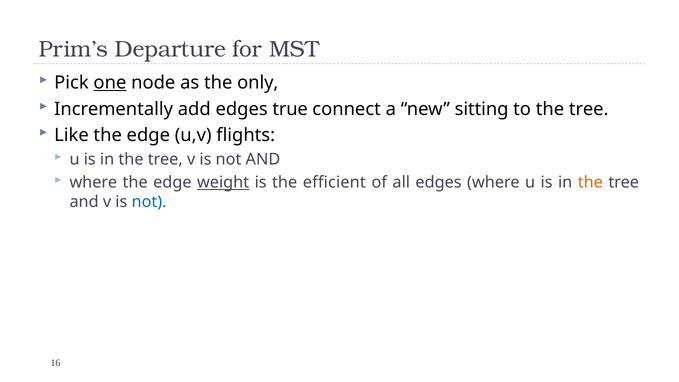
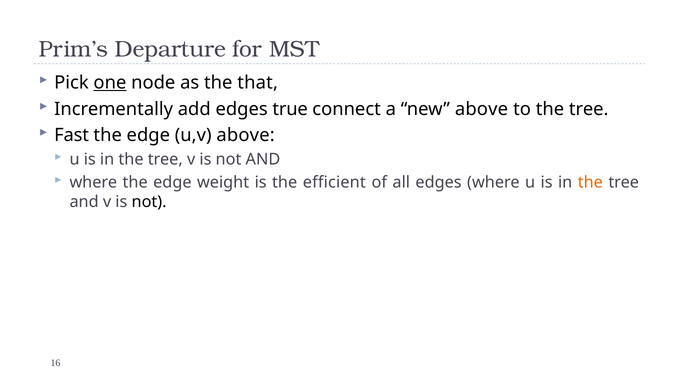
only: only -> that (258, 83)
new sitting: sitting -> above (481, 109)
Like: Like -> Fast (72, 135)
u,v flights: flights -> above (246, 135)
weight underline: present -> none (223, 183)
not colour: blue -> black (149, 202)
